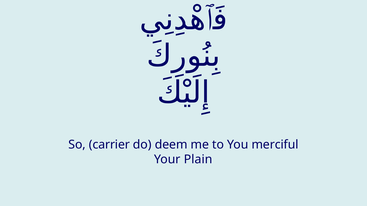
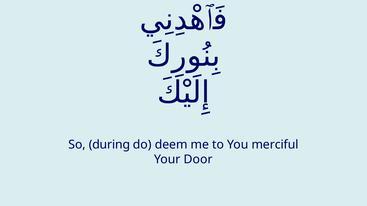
carrier: carrier -> during (109, 145)
Plain: Plain -> Door (198, 160)
